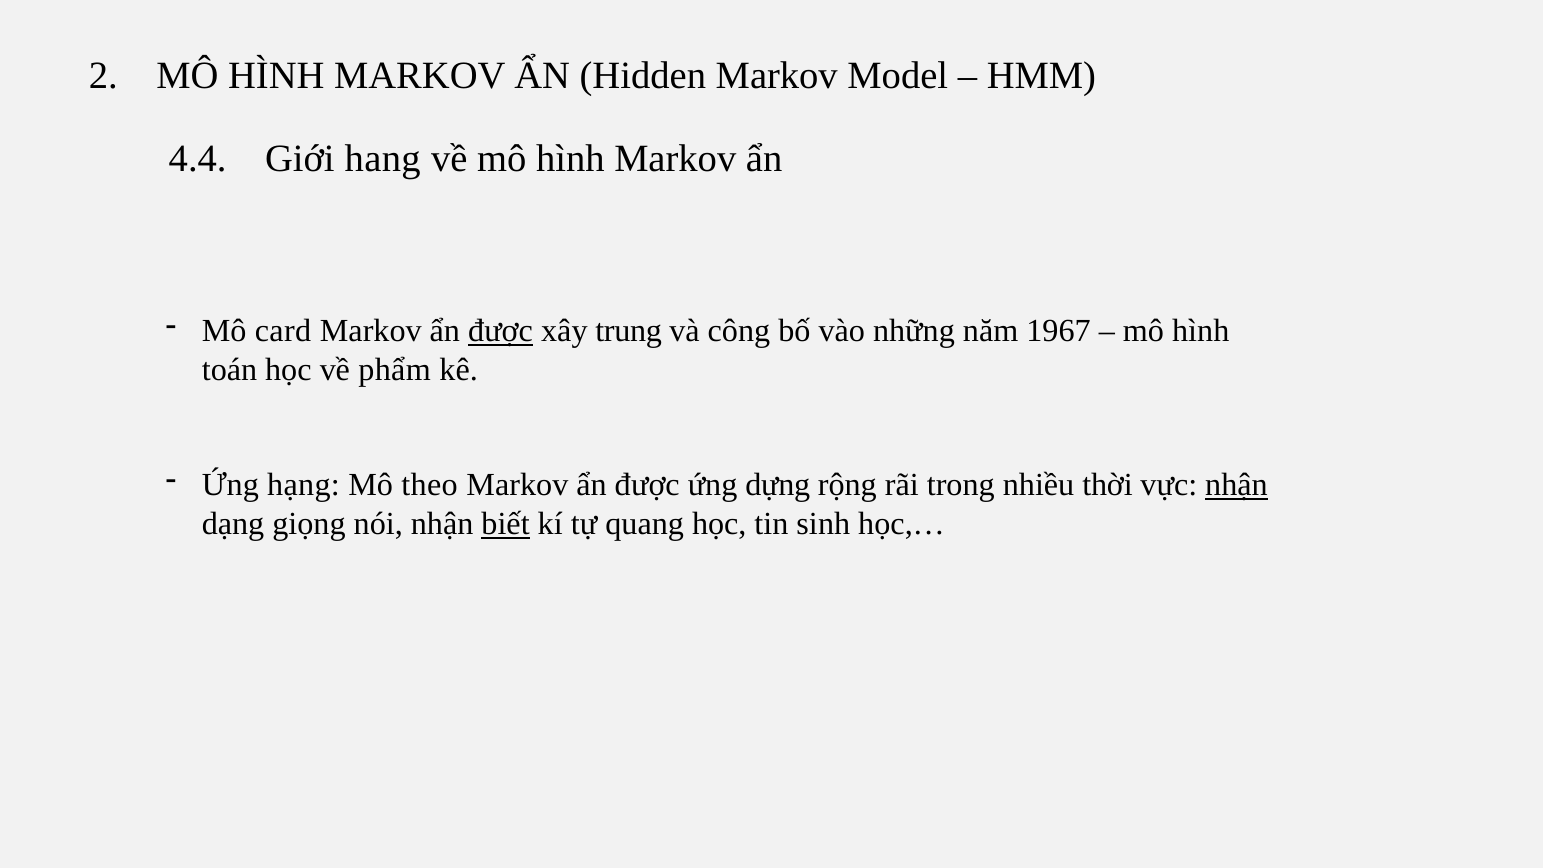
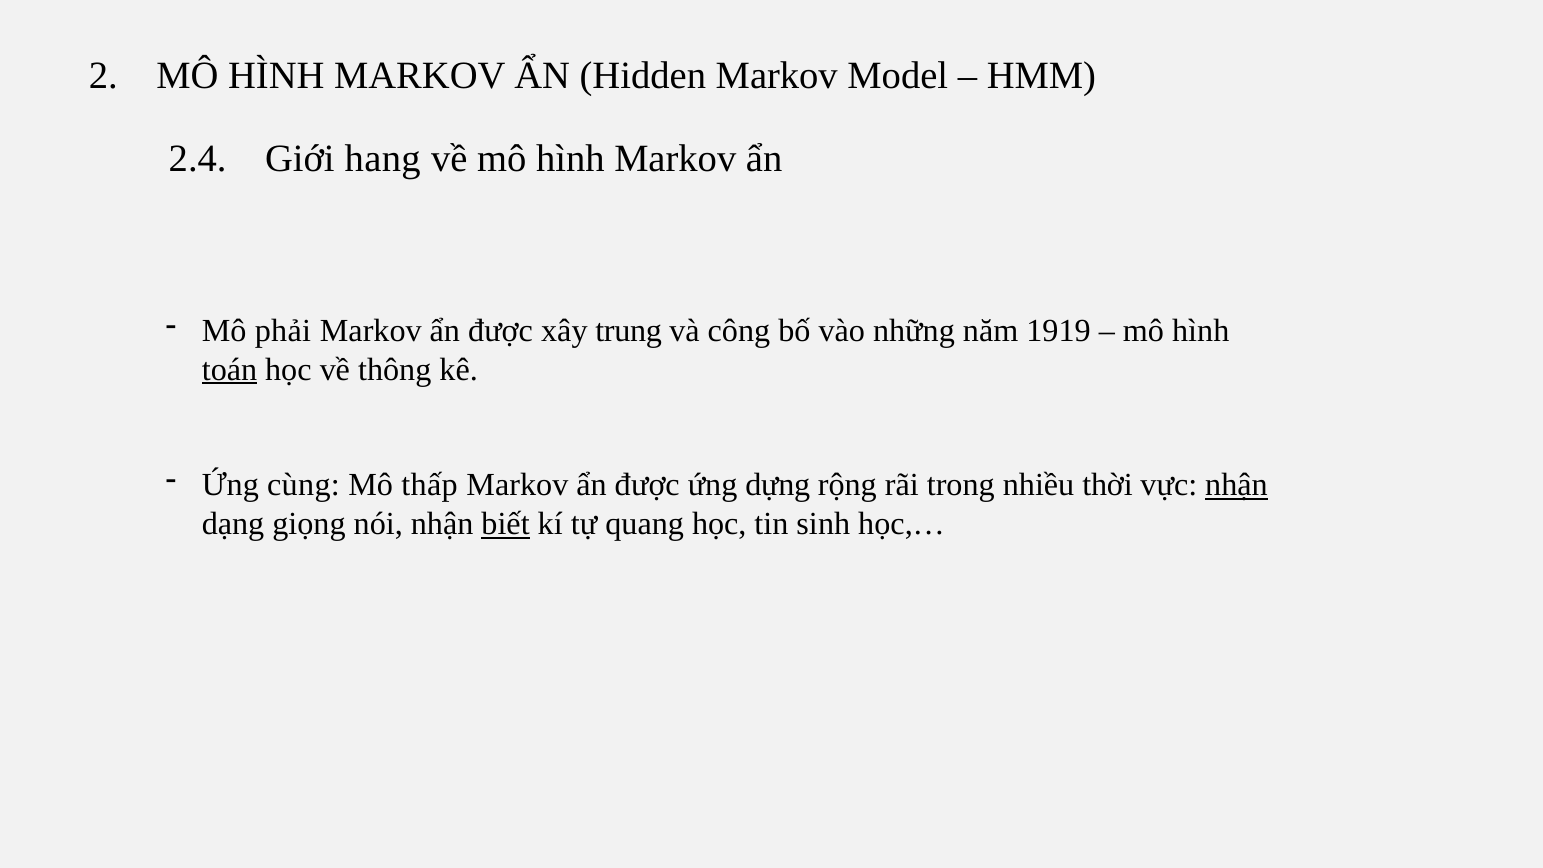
4.4: 4.4 -> 2.4 (198, 159)
card: card -> phải (283, 331)
được underline: present -> none (501, 331)
1967: 1967 -> 1919 (1059, 331)
toán underline: none -> present (230, 370)
phẩm: phẩm -> thông (395, 370)
hạng: hạng -> cùng (303, 485)
theo: theo -> thấp (430, 485)
